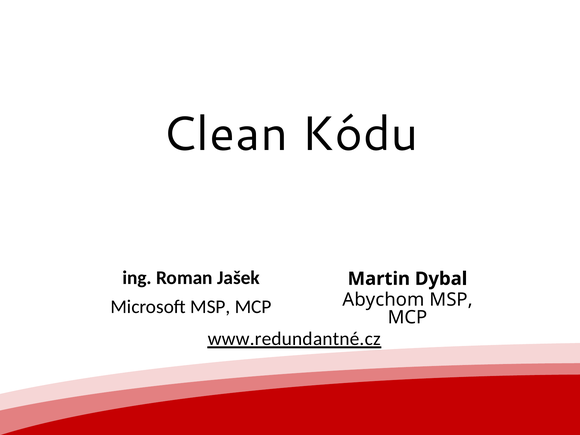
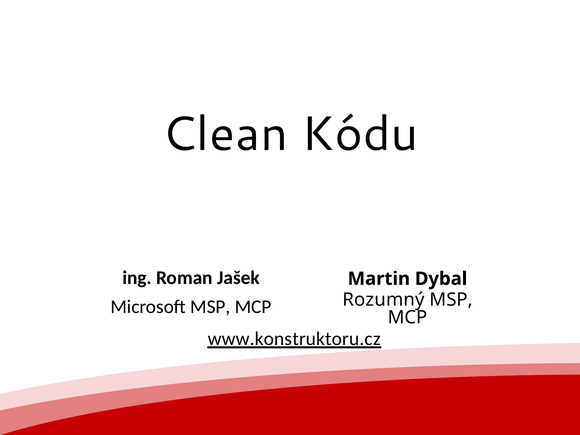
Abychom: Abychom -> Rozumný (384, 300)
www.redundantné.cz: www.redundantné.cz -> www.konstruktoru.cz (294, 339)
